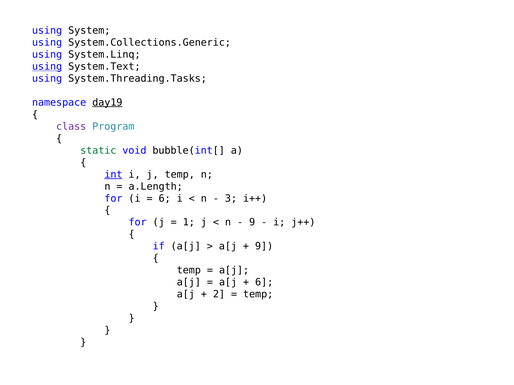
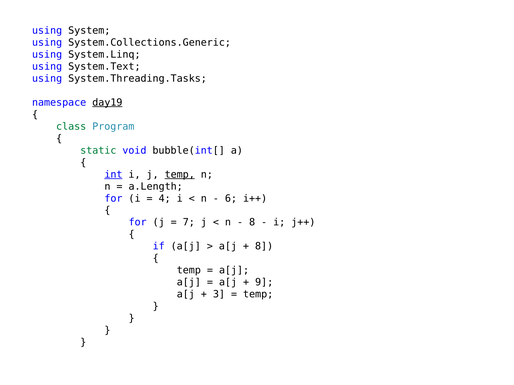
using underline: present -> none (47, 67)
class colour: purple -> green (71, 127)
temp underline: none -> present (180, 175)
6: 6 -> 4 (165, 199)
3: 3 -> 6 (231, 199)
1: 1 -> 7 (189, 223)
9: 9 -> 8 (252, 223)
9: 9 -> 8 (264, 247)
6: 6 -> 9 (264, 283)
2: 2 -> 3 (219, 295)
